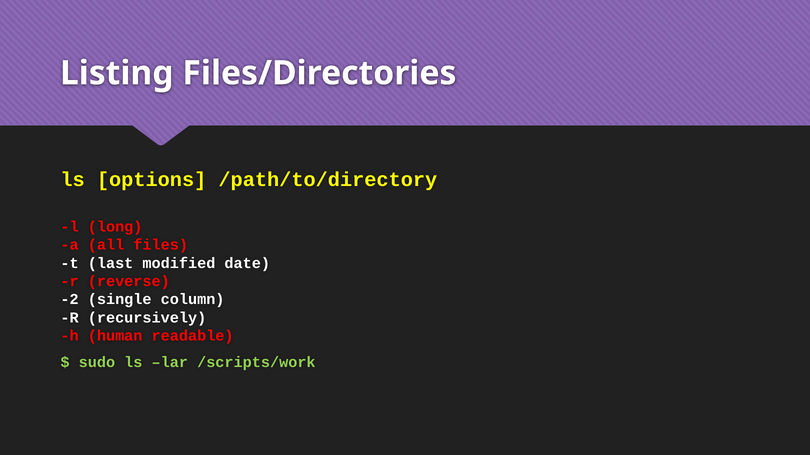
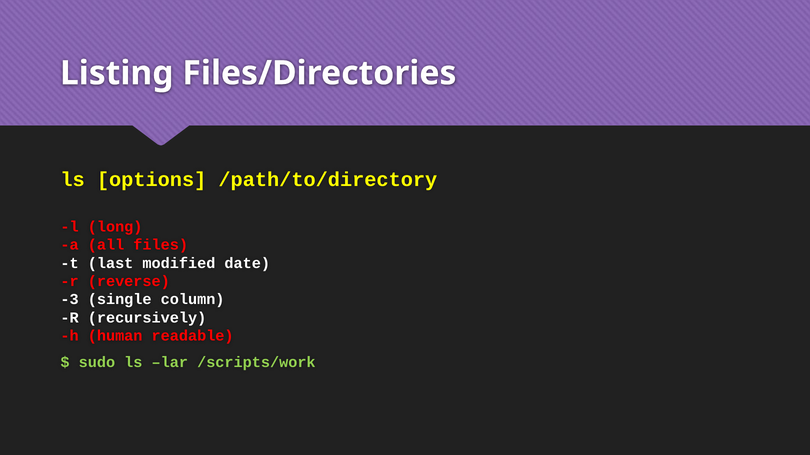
-2: -2 -> -3 (70, 300)
